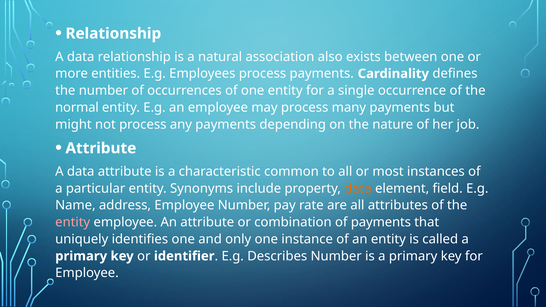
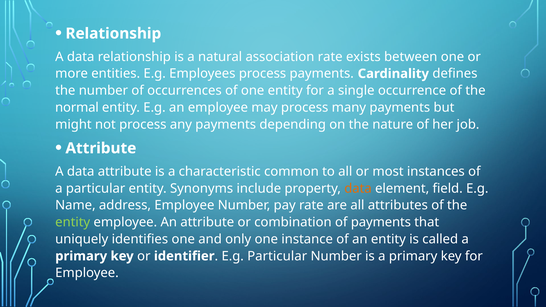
association also: also -> rate (330, 57)
entity colour: pink -> light green (73, 222)
E.g Describes: Describes -> Particular (277, 256)
